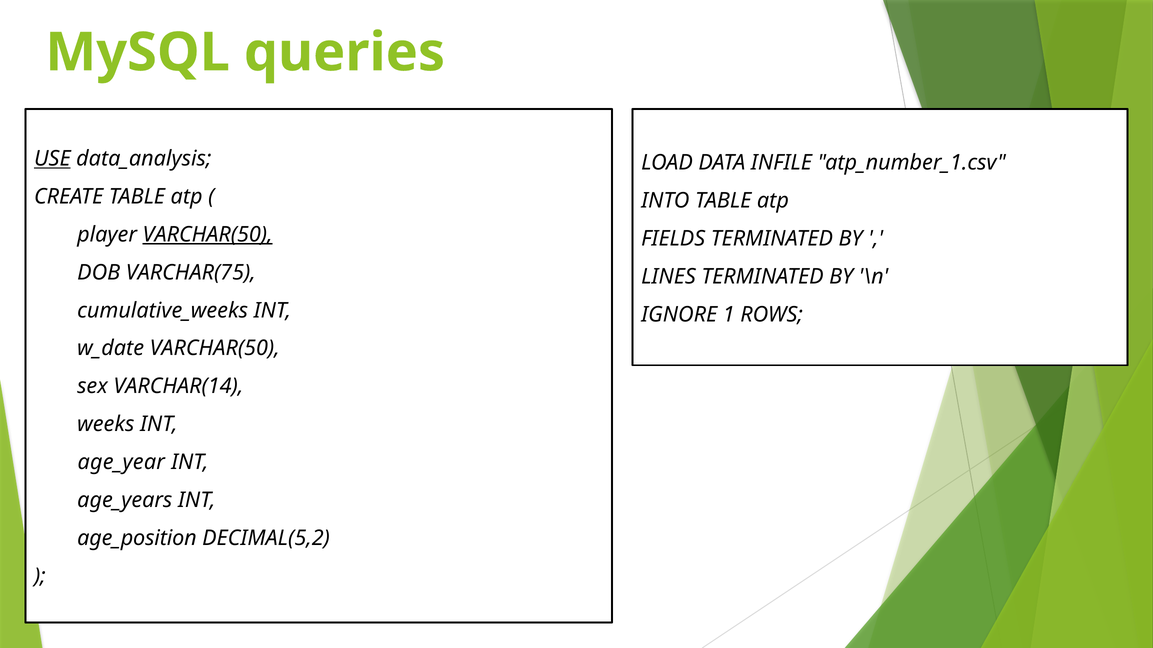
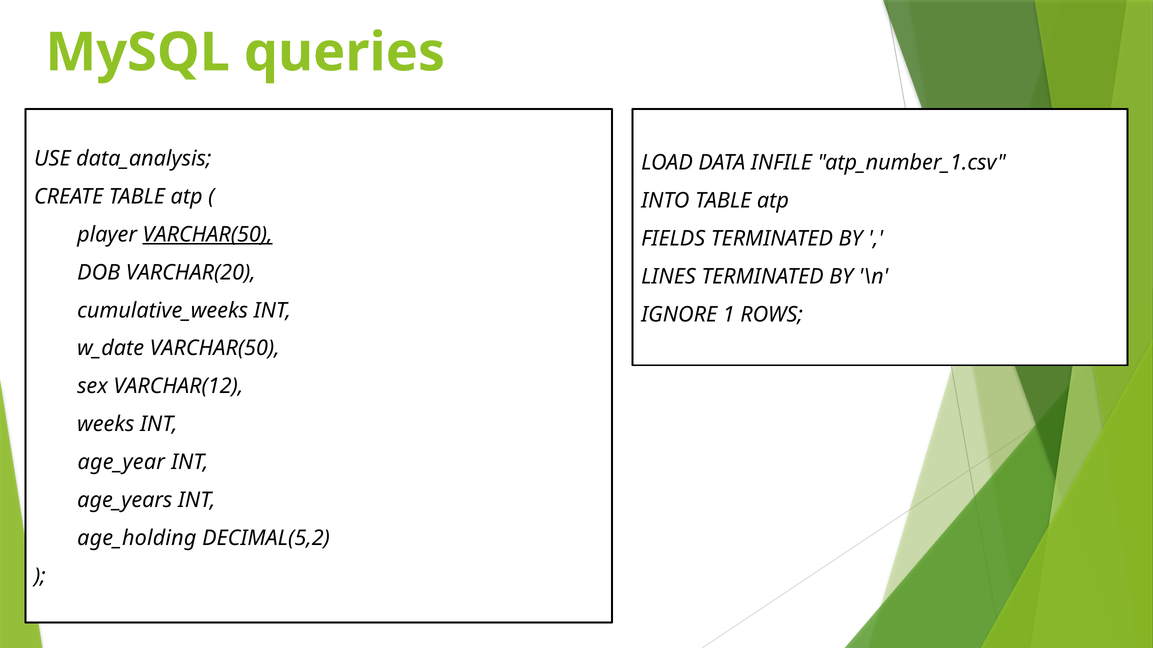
USE underline: present -> none (52, 159)
VARCHAR(75: VARCHAR(75 -> VARCHAR(20 (191, 273)
VARCHAR(14: VARCHAR(14 -> VARCHAR(12 (178, 387)
age_position: age_position -> age_holding (137, 538)
